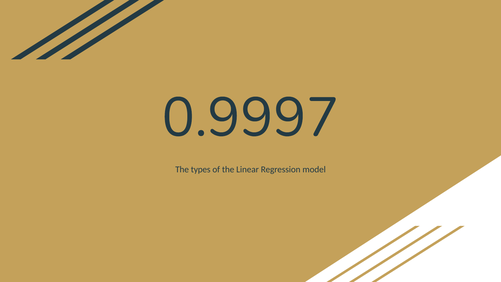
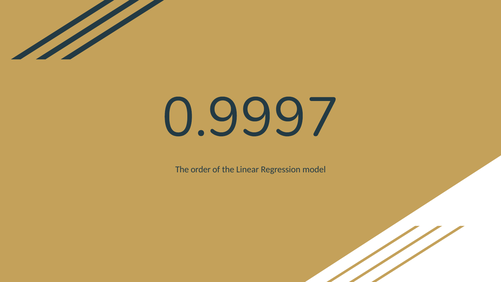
types: types -> order (201, 170)
